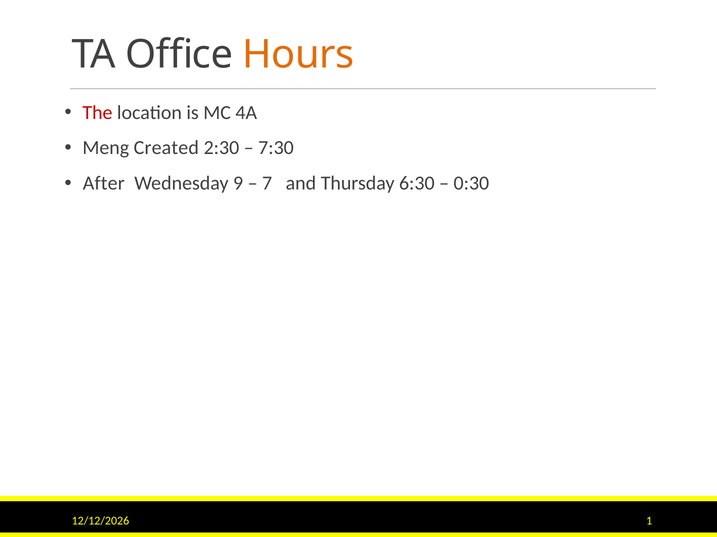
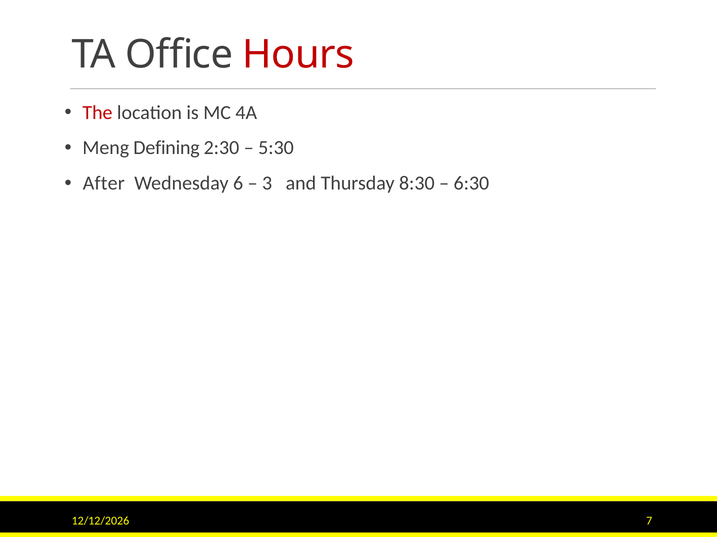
Hours colour: orange -> red (298, 54)
Created: Created -> Defining (166, 148)
7:30: 7:30 -> 5:30 (276, 148)
9: 9 -> 6 (238, 184)
7: 7 -> 3 (267, 184)
6:30: 6:30 -> 8:30 (417, 184)
0:30: 0:30 -> 6:30 (471, 184)
1: 1 -> 7 (649, 522)
